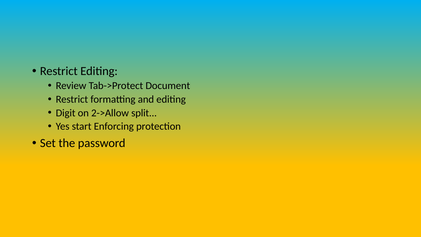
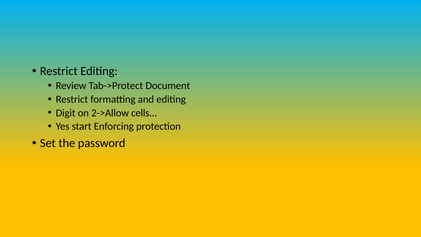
split: split -> cells (144, 113)
